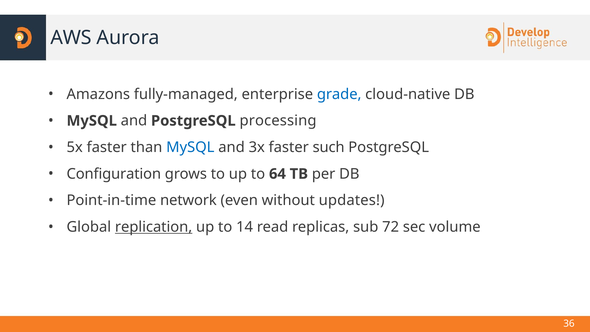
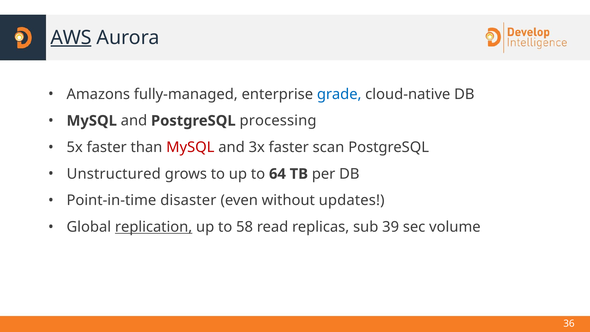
AWS underline: none -> present (71, 38)
MySQL colour: blue -> red (190, 147)
such: such -> scan (328, 147)
Configuration: Configuration -> Unstructured (114, 174)
network: network -> disaster (188, 200)
14: 14 -> 58 (245, 227)
72: 72 -> 39 (391, 227)
